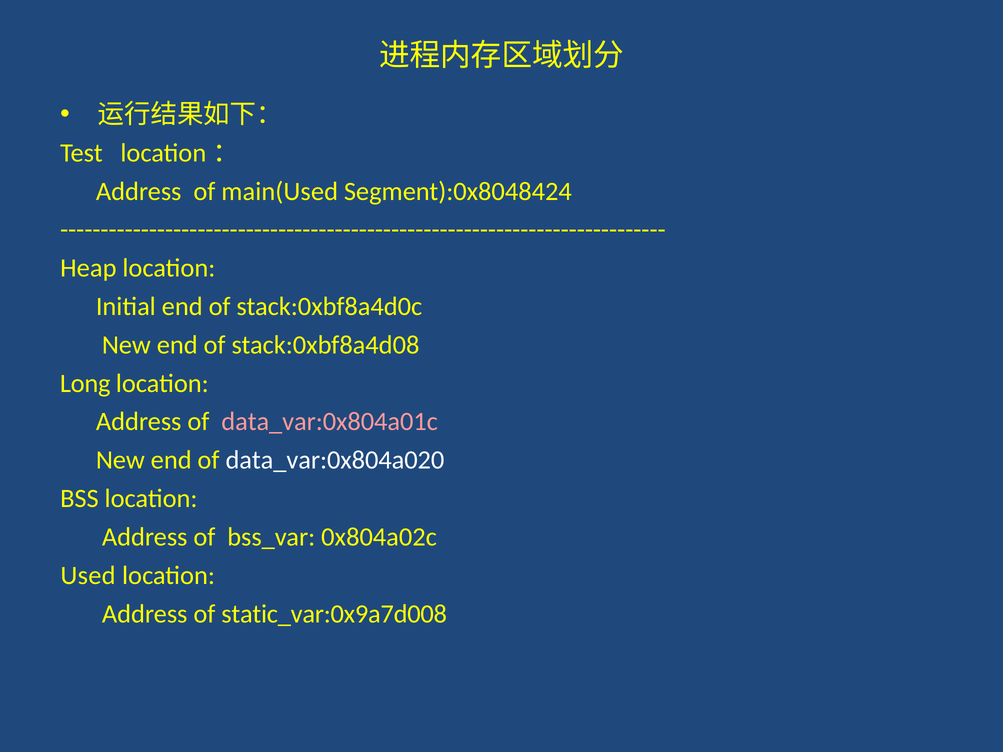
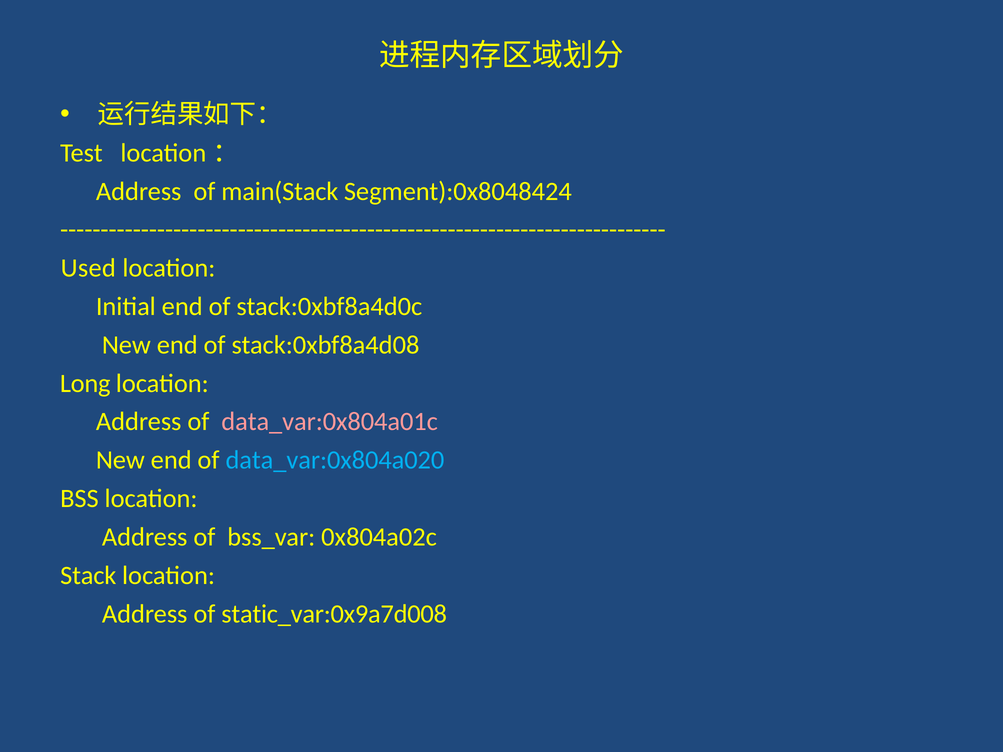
main(Used: main(Used -> main(Stack (280, 191)
Heap: Heap -> Used (88, 268)
data_var:0x804a020 colour: white -> light blue (335, 460)
Used: Used -> Stack (88, 576)
